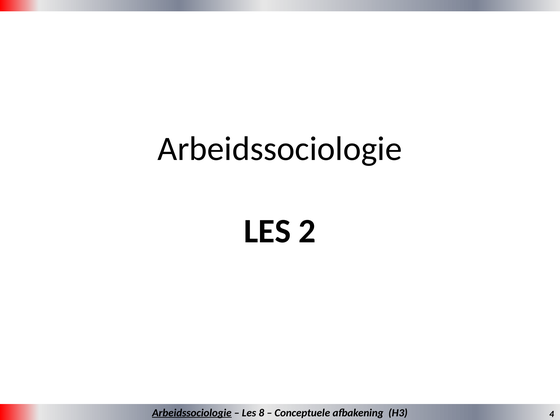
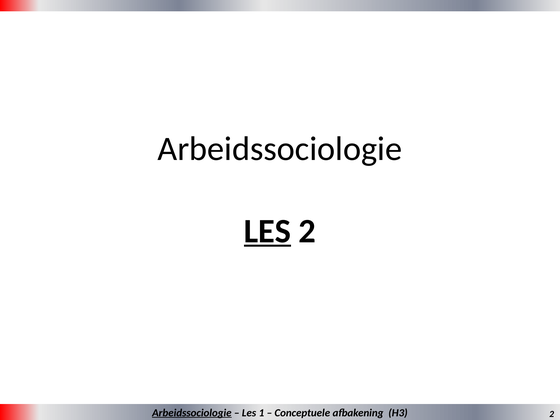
LES underline: none -> present (267, 231)
8: 8 -> 1 (261, 413)
H3 4: 4 -> 2 (552, 414)
